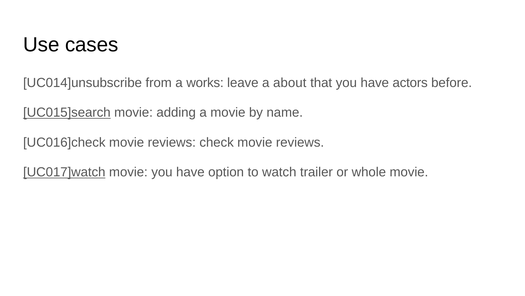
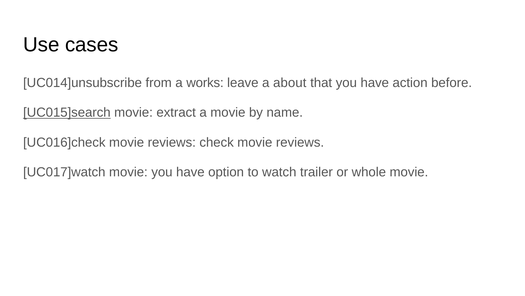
actors: actors -> action (410, 83)
adding: adding -> extract (176, 112)
UC017]watch underline: present -> none (64, 172)
